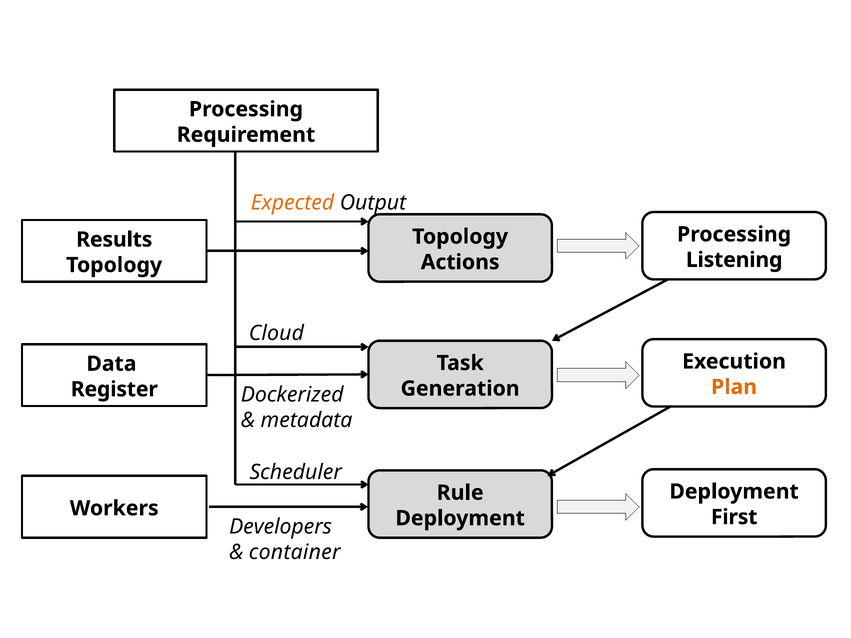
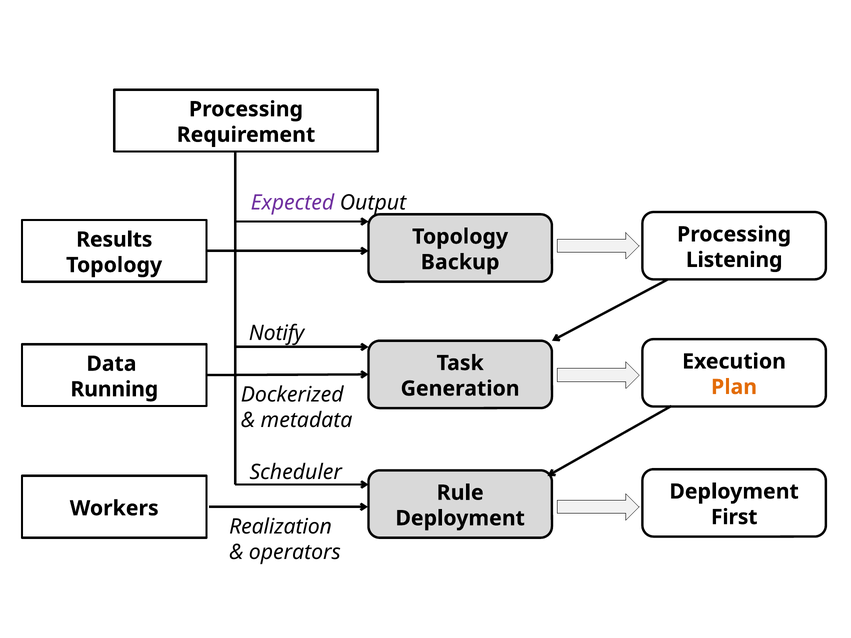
Expected colour: orange -> purple (292, 203)
Actions: Actions -> Backup (460, 262)
Cloud: Cloud -> Notify (277, 334)
Register: Register -> Running (114, 389)
Developers: Developers -> Realization (281, 527)
container: container -> operators (295, 553)
